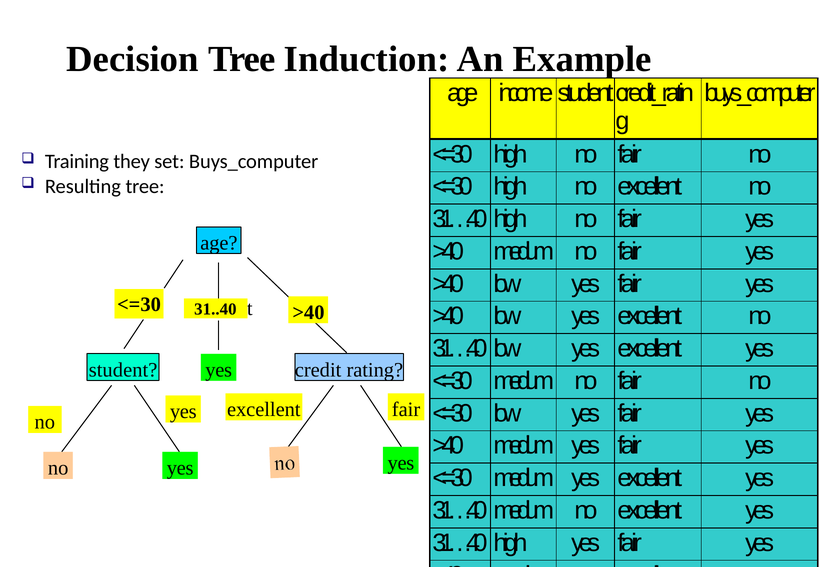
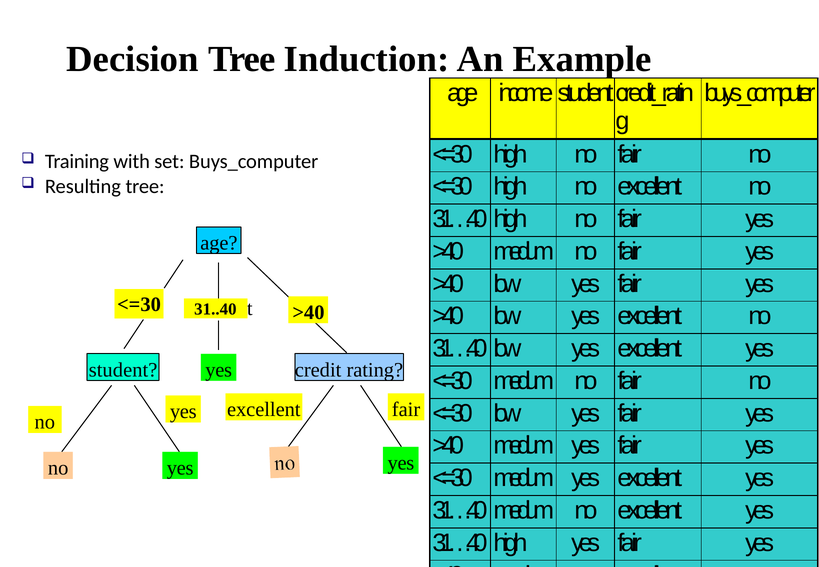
they: they -> with (132, 162)
